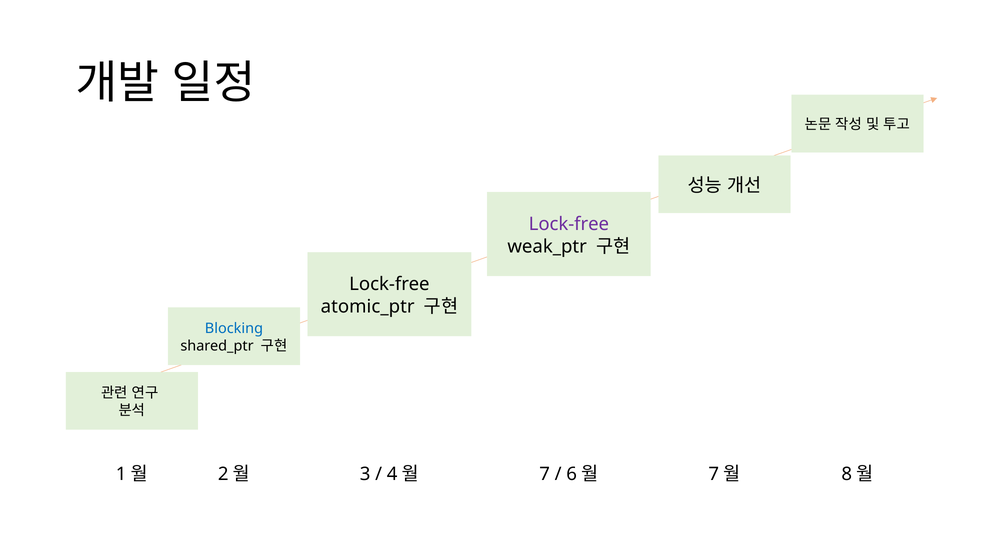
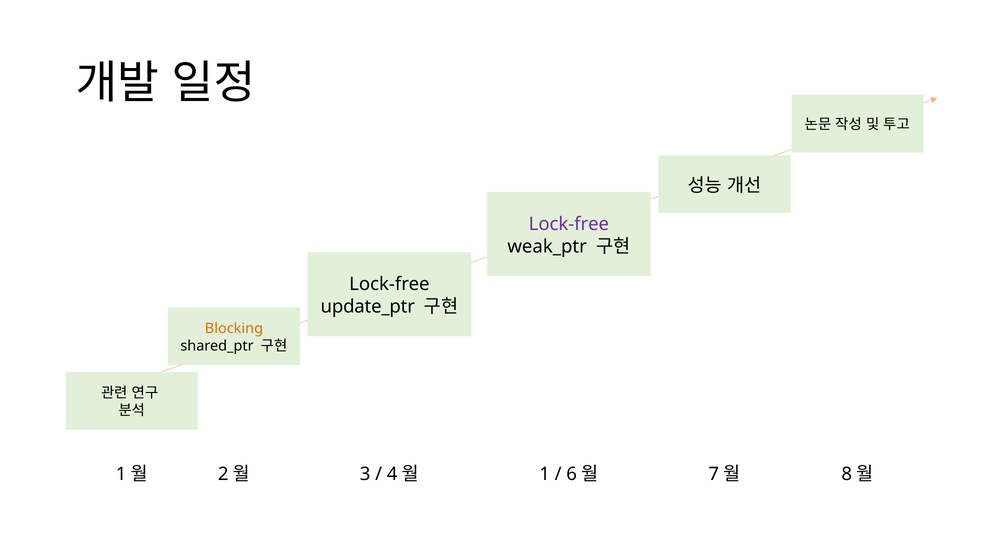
atomic_ptr: atomic_ptr -> update_ptr (368, 307)
Blocking colour: blue -> orange (234, 329)
7: 7 -> 1 (545, 475)
